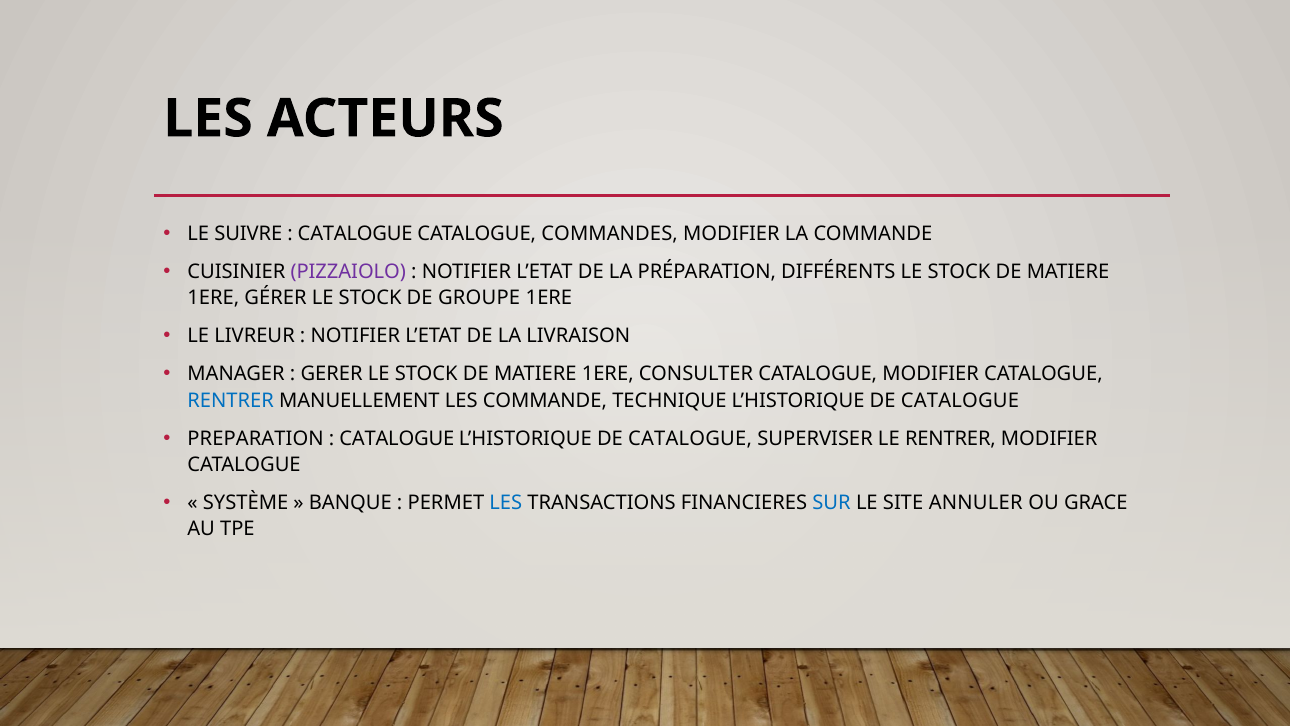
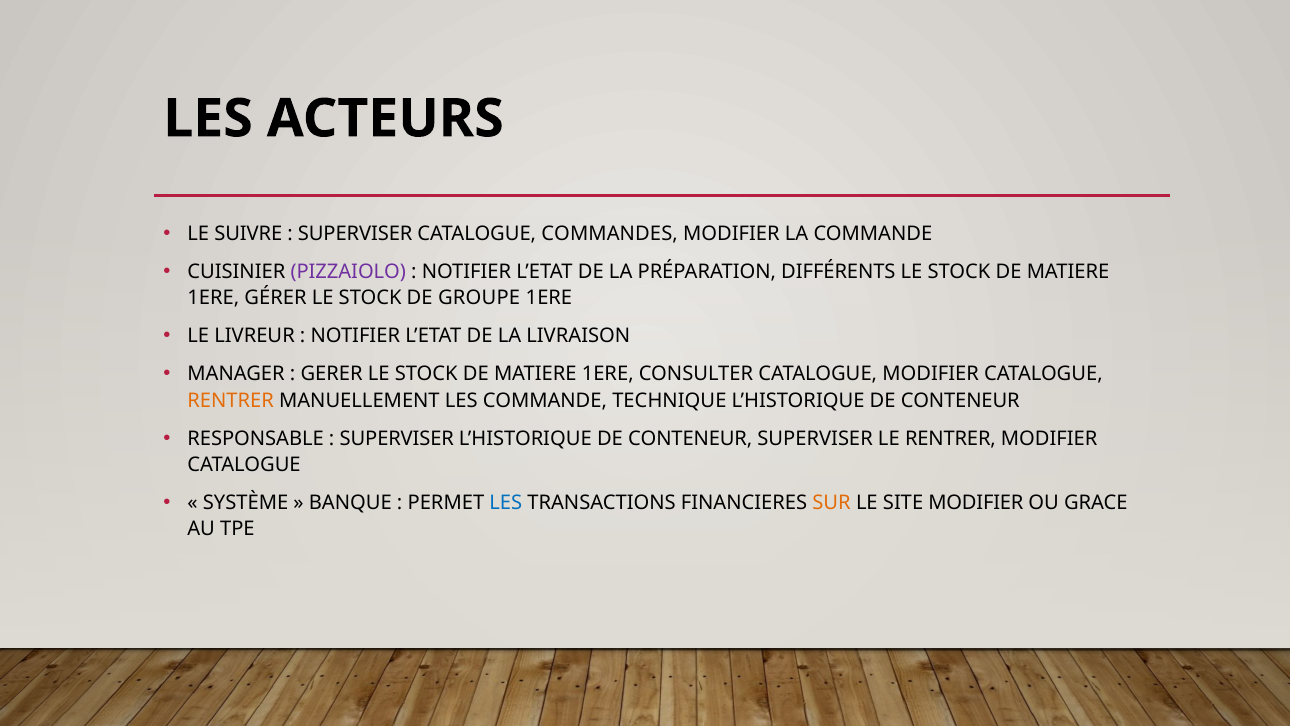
CATALOGUE: CATALOGUE -> SUPERVISER (355, 234)
RENTRER colour: blue -> orange (231, 400)
CATALOGUE: CATALOGUE -> CONTENEUR (960, 400)
PREPARATION: PREPARATION -> RESPONSABLE (256, 438)
CATALOGUE: CATALOGUE -> SUPERVISER (397, 438)
CATALOGUE: CATALOGUE -> CONTENEUR (690, 438)
SUR colour: blue -> orange (832, 503)
SITE ANNULER: ANNULER -> MODIFIER (976, 503)
